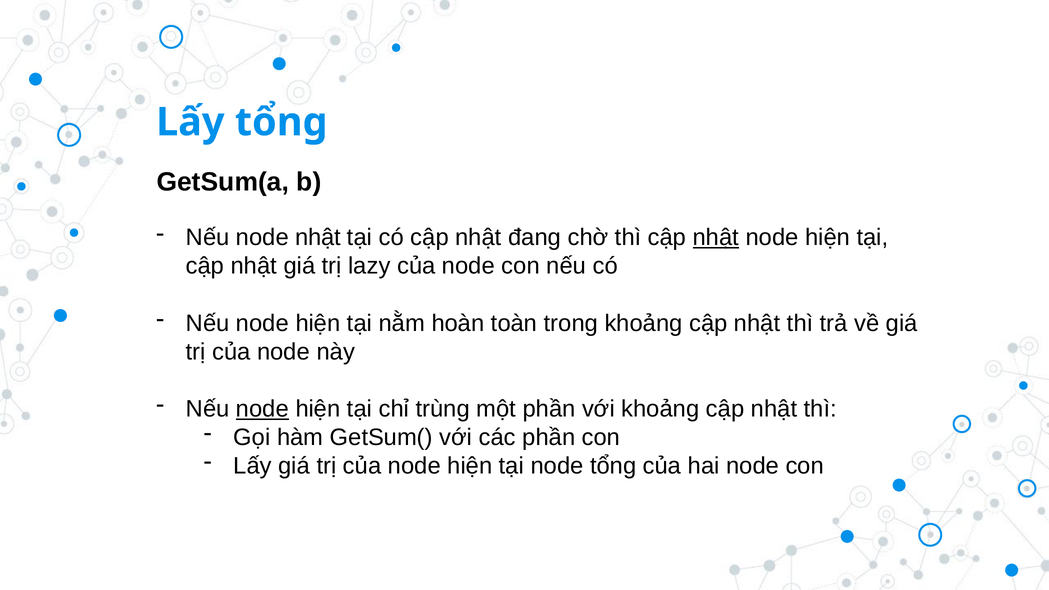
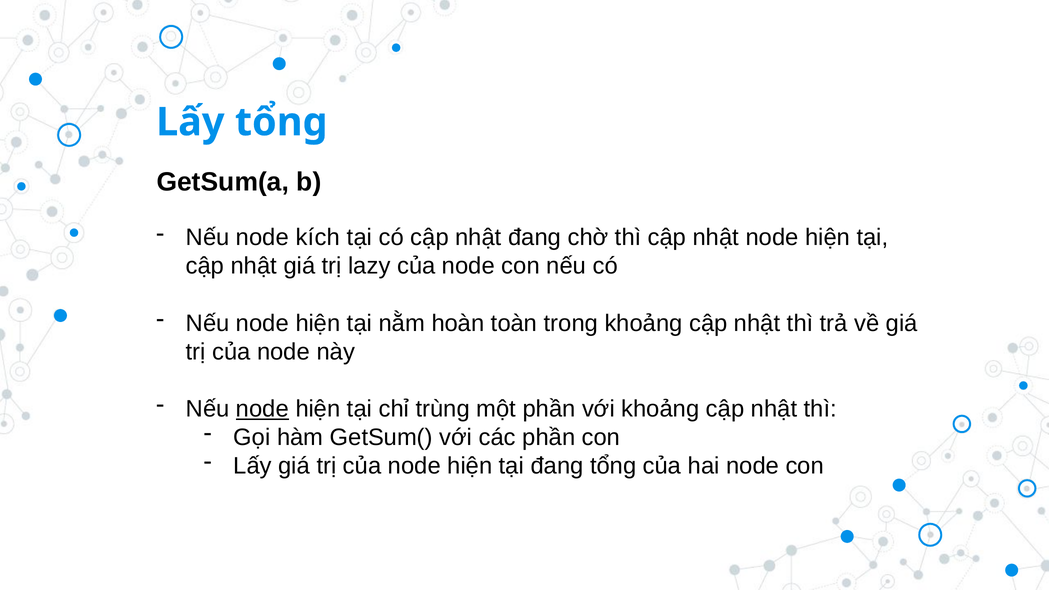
node nhật: nhật -> kích (318, 238)
nhật underline: present -> none (716, 238)
tại node: node -> đang (557, 466)
